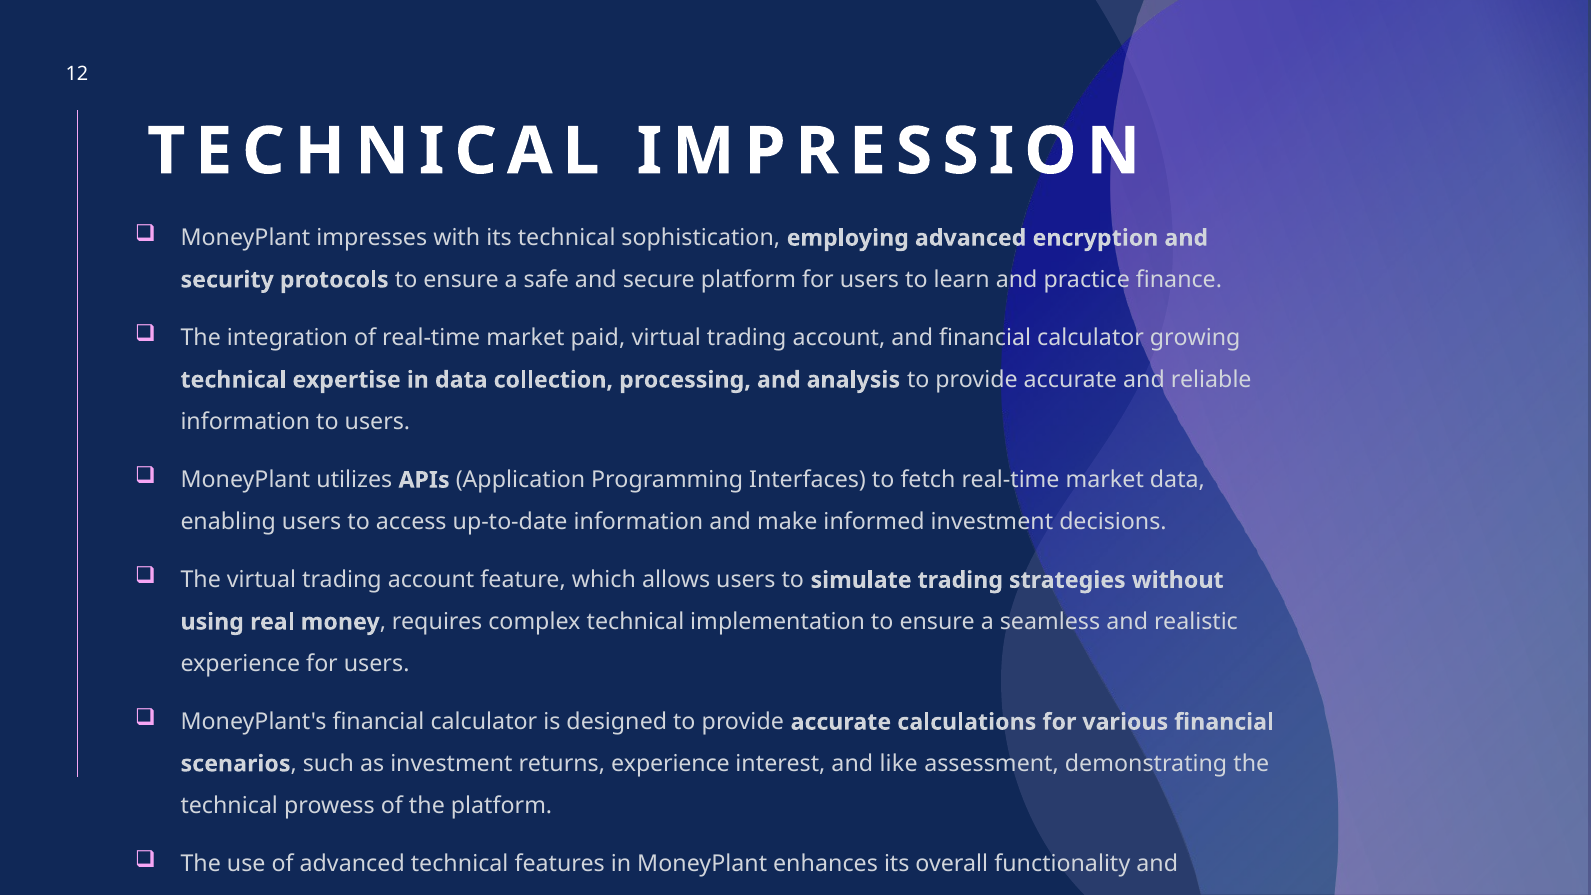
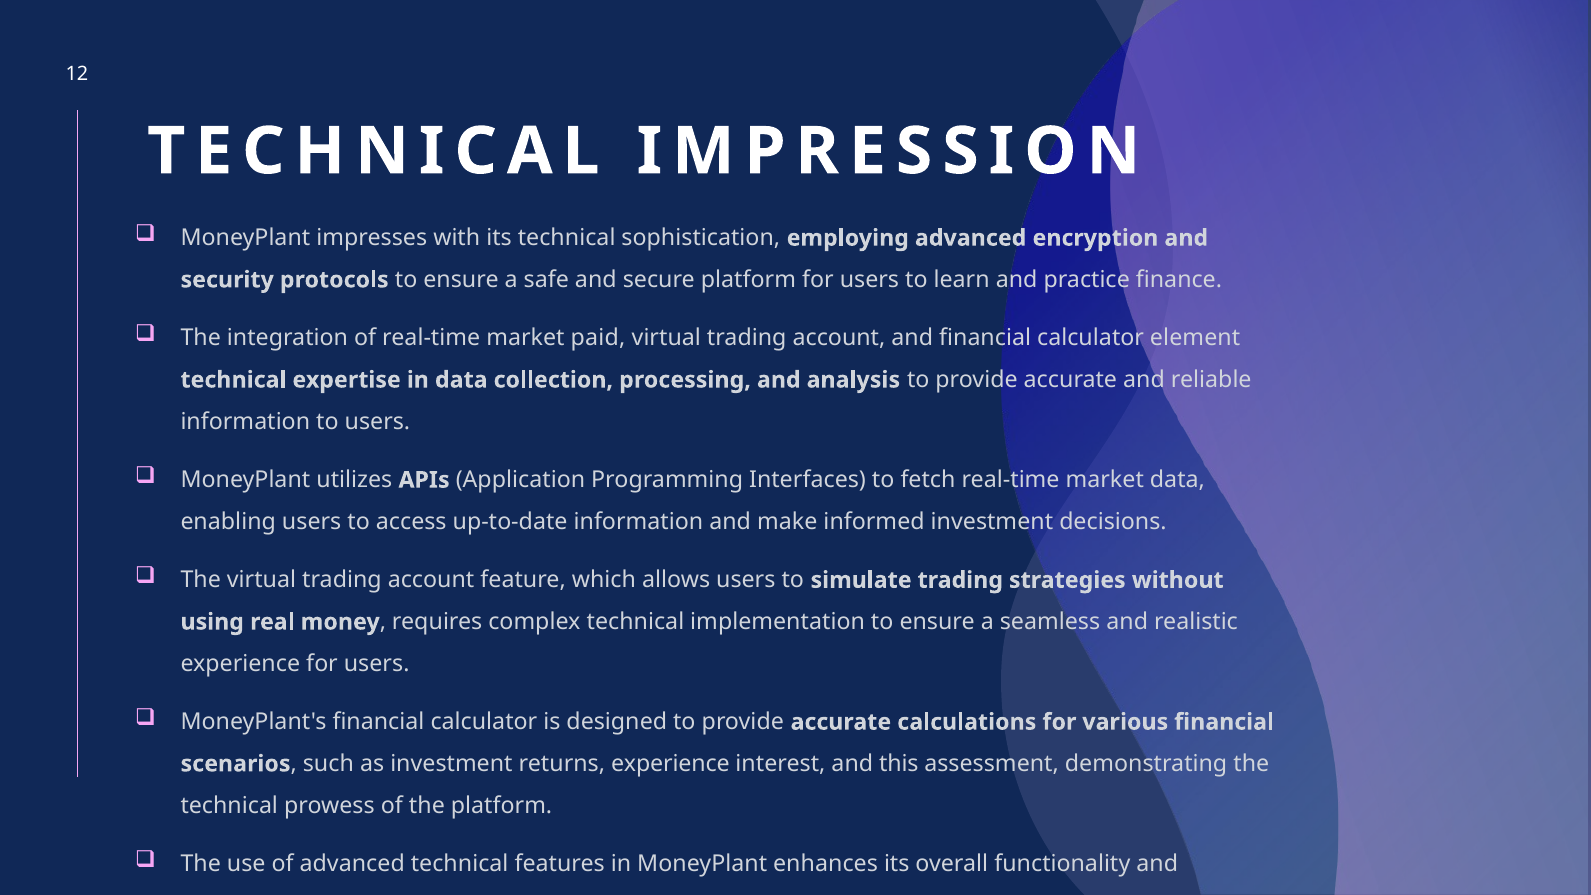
growing: growing -> element (1195, 338)
like: like -> this (899, 764)
